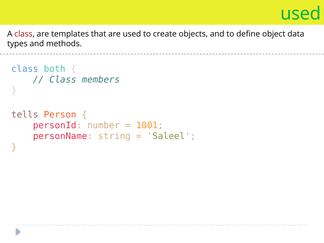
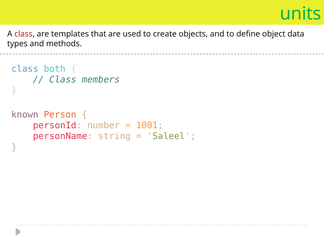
used: used -> units (301, 14)
tells: tells -> known (25, 115)
